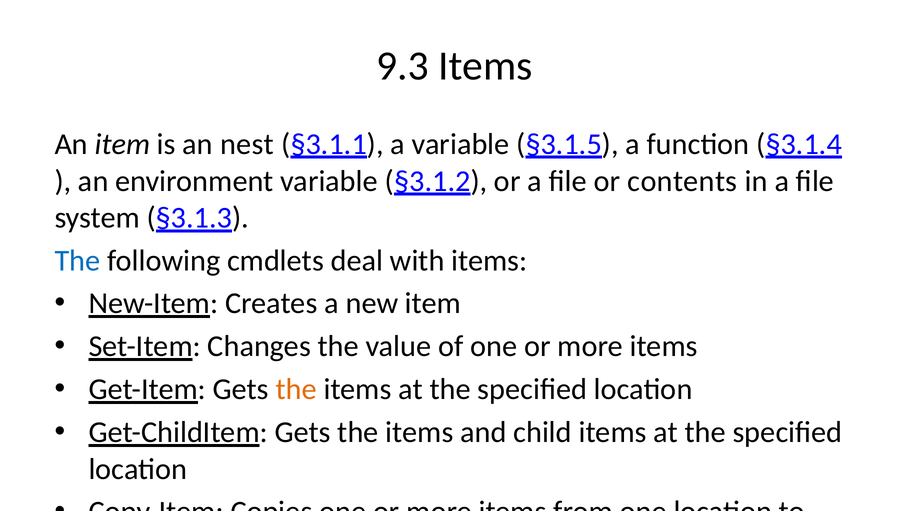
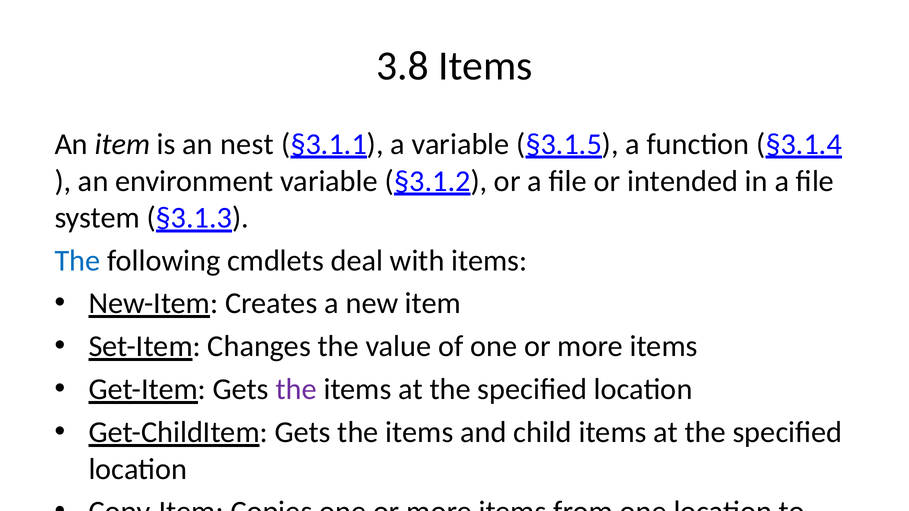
9.3: 9.3 -> 3.8 (403, 66)
or contents: contents -> intended (683, 181)
the colour: orange -> purple (296, 390)
